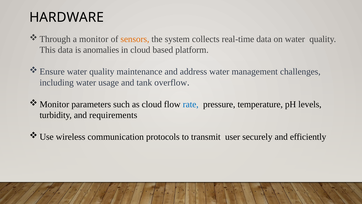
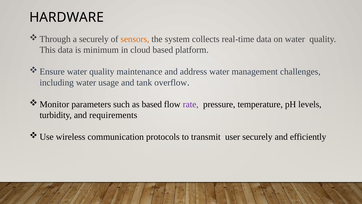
a monitor: monitor -> securely (94, 39)
anomalies: anomalies -> minimum (101, 50)
as cloud: cloud -> based (152, 104)
rate colour: blue -> purple (191, 104)
